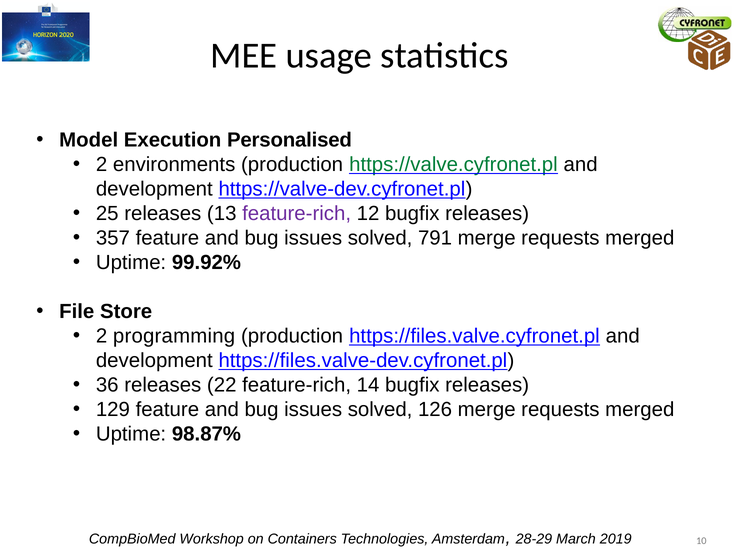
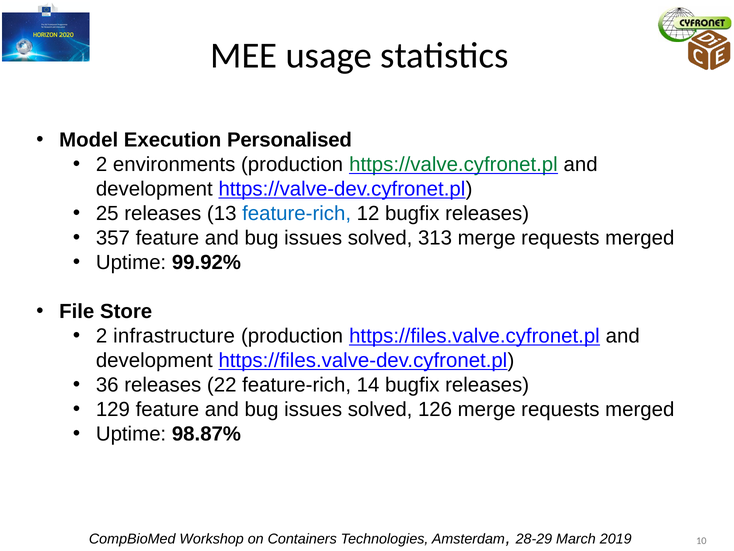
feature-rich colour: purple -> blue (297, 213)
791: 791 -> 313 (435, 238)
programming: programming -> infrastructure (174, 336)
